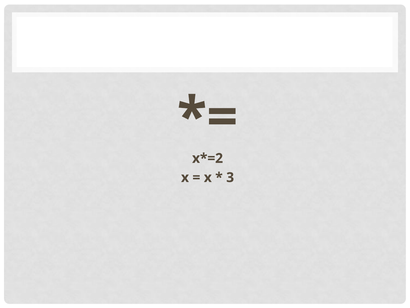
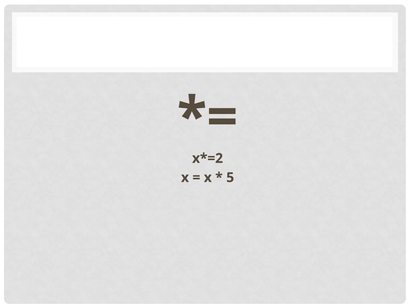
3: 3 -> 5 (230, 177)
